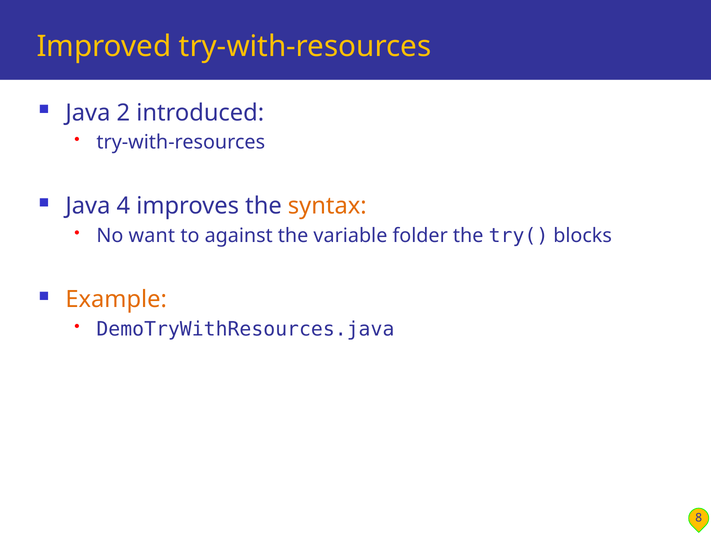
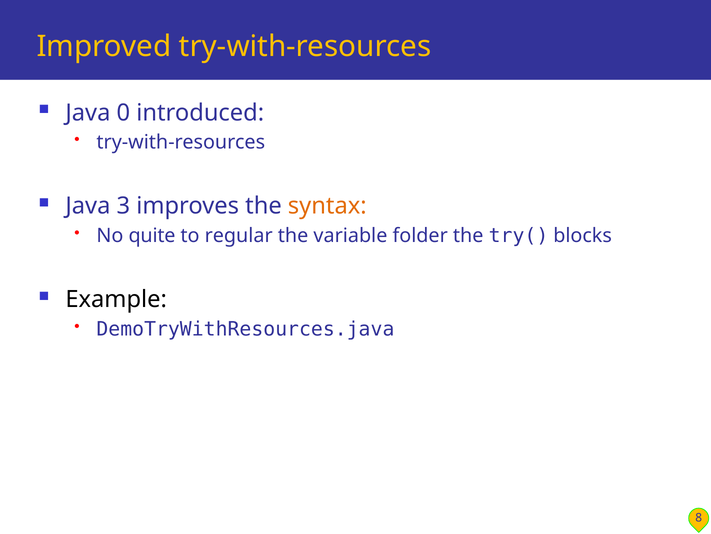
2: 2 -> 0 (123, 113)
4: 4 -> 3 (123, 206)
want: want -> quite (152, 235)
against: against -> regular (239, 235)
Example colour: orange -> black (116, 299)
